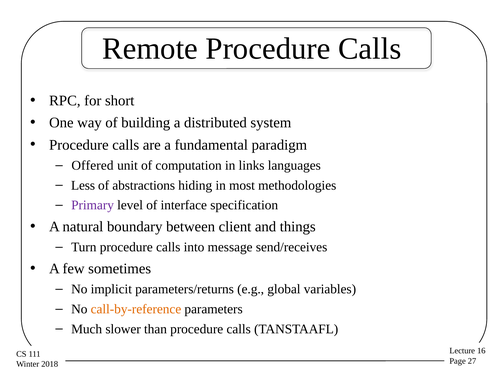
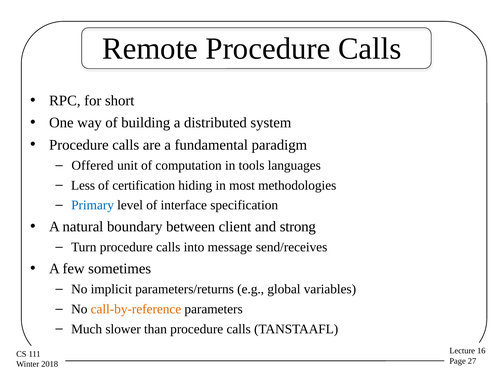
links: links -> tools (252, 165)
abstractions: abstractions -> certification (144, 185)
Primary colour: purple -> blue (93, 205)
things: things -> strong (298, 227)
